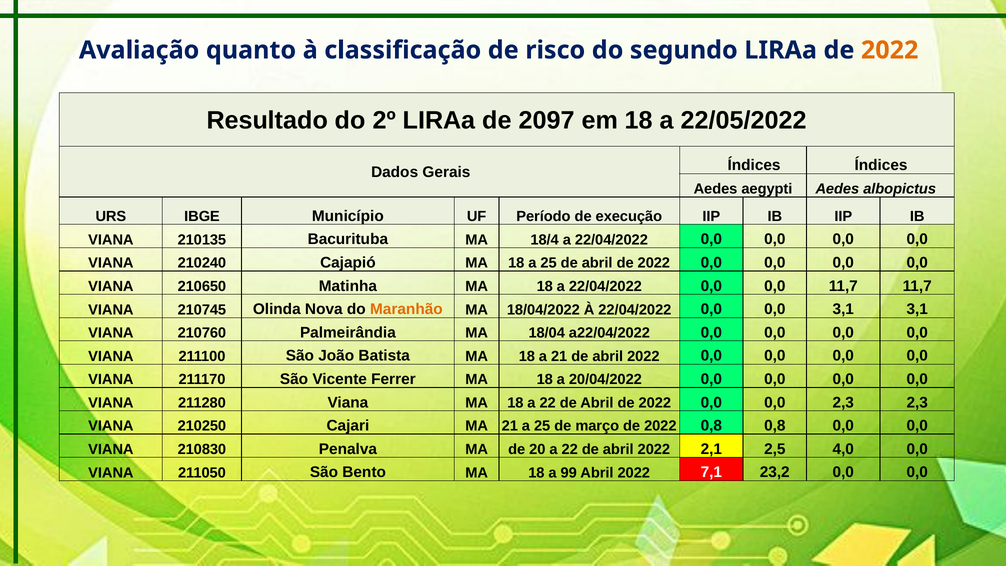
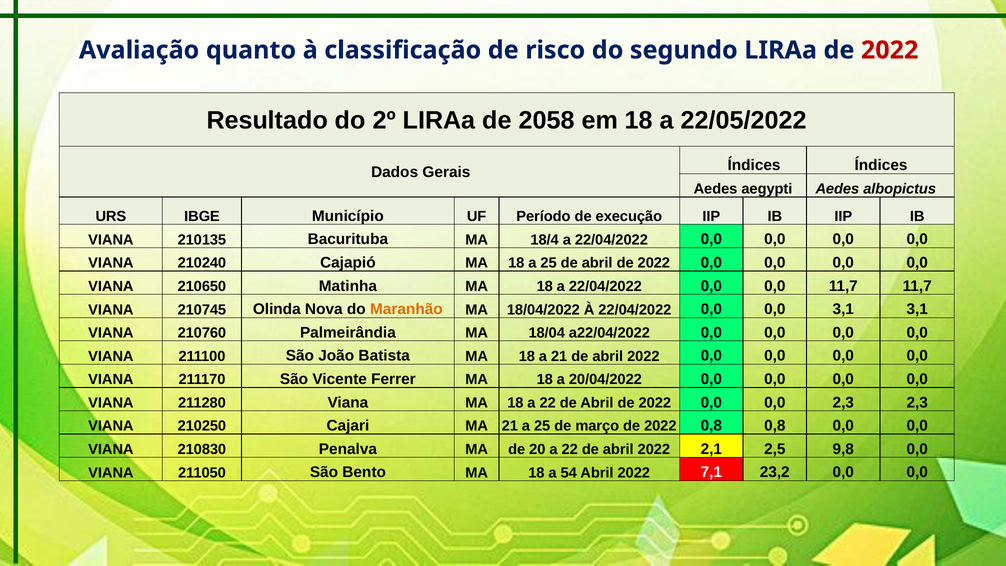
2022 colour: orange -> red (890, 50)
2097: 2097 -> 2058 (547, 120)
4,0: 4,0 -> 9,8 (843, 449)
99: 99 -> 54 (569, 473)
